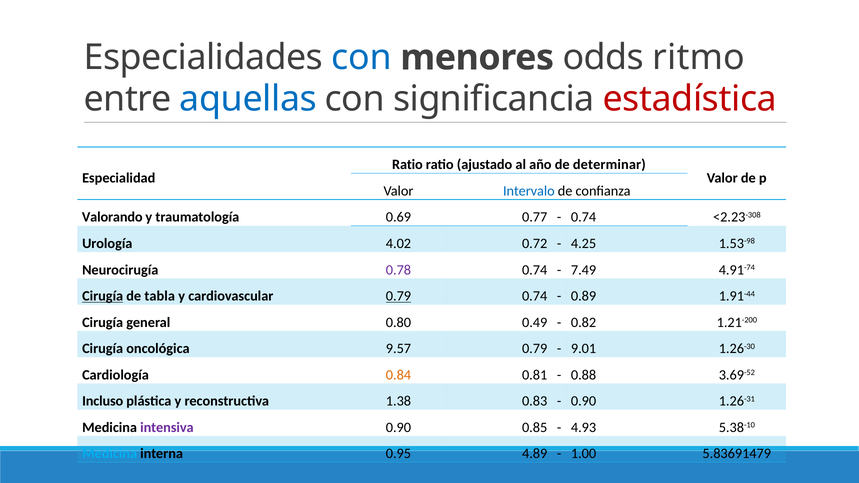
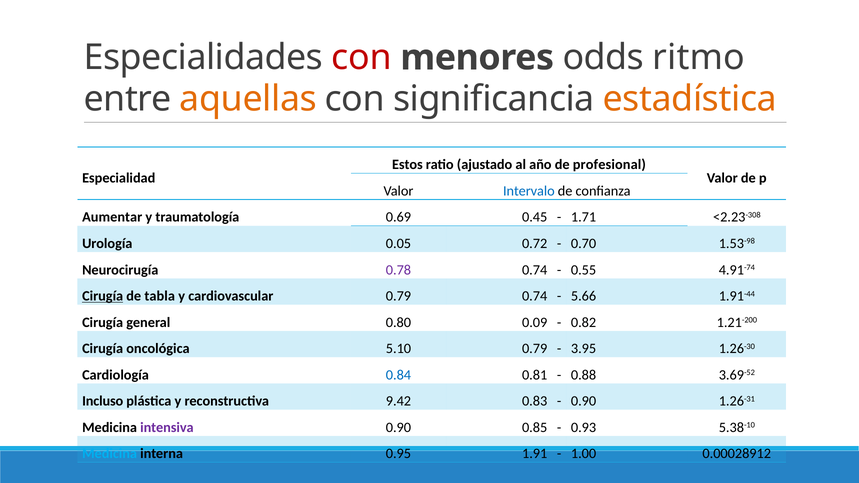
con colour: blue -> red (362, 58)
aquellas colour: blue -> orange (248, 99)
estadística colour: red -> orange (690, 99)
Ratio: Ratio -> Estos (407, 165)
determinar: determinar -> profesional (609, 165)
Valorando: Valorando -> Aumentar (112, 217)
0.77: 0.77 -> 0.45 (535, 217)
0.74: 0.74 -> 1.71 (584, 217)
4.02: 4.02 -> 0.05 (398, 244)
4.25: 4.25 -> 0.70 (584, 244)
7.49: 7.49 -> 0.55 (584, 270)
0.79 underline: present -> none (398, 296)
0.89: 0.89 -> 5.66 (584, 296)
0.49: 0.49 -> 0.09 (535, 322)
9.57: 9.57 -> 5.10 (398, 349)
9.01: 9.01 -> 3.95 (584, 349)
0.84 colour: orange -> blue (398, 375)
1.38: 1.38 -> 9.42 (398, 401)
4.93: 4.93 -> 0.93 (584, 428)
4.89: 4.89 -> 1.91 (535, 454)
5.83691479: 5.83691479 -> 0.00028912 (737, 454)
